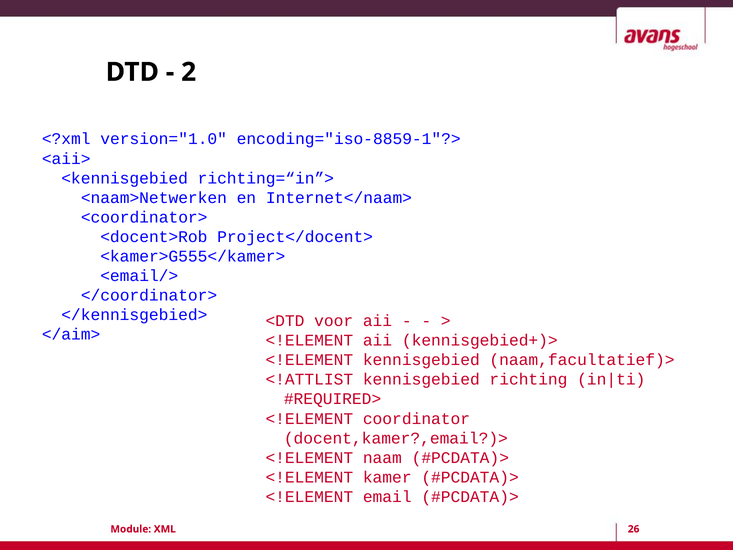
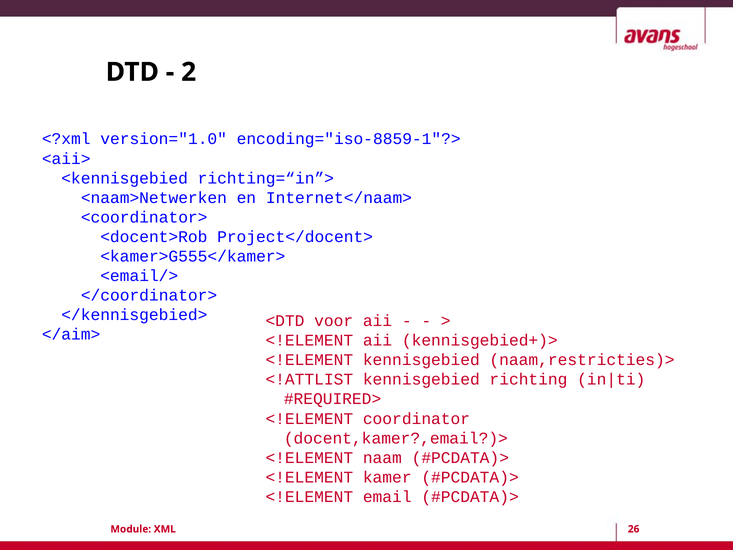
naam,facultatief)>: naam,facultatief)> -> naam,restricties)> (582, 360)
